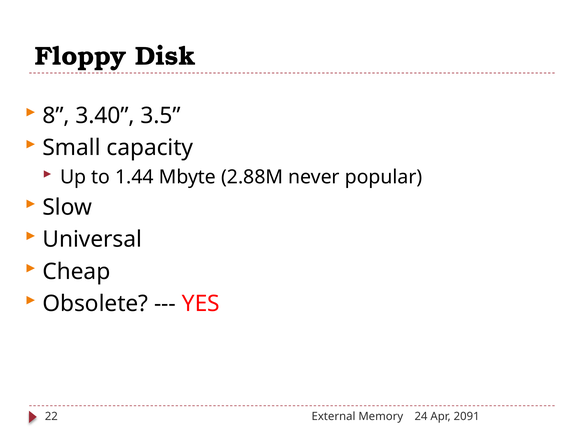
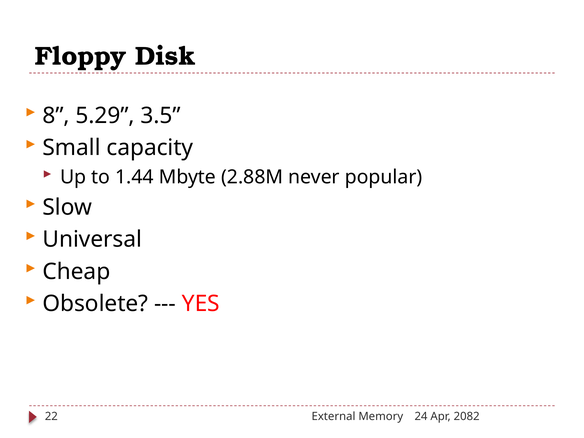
3.40: 3.40 -> 5.29 (105, 116)
2091: 2091 -> 2082 (467, 416)
